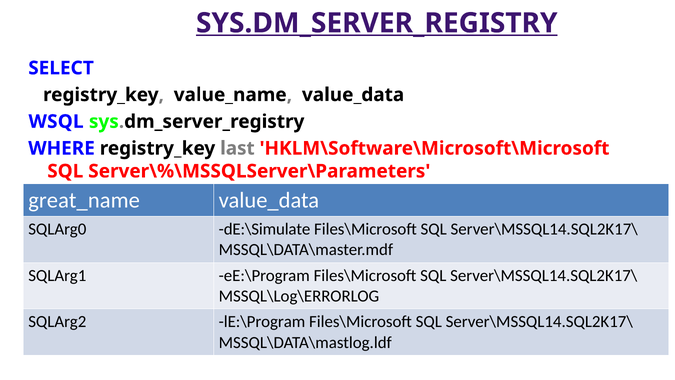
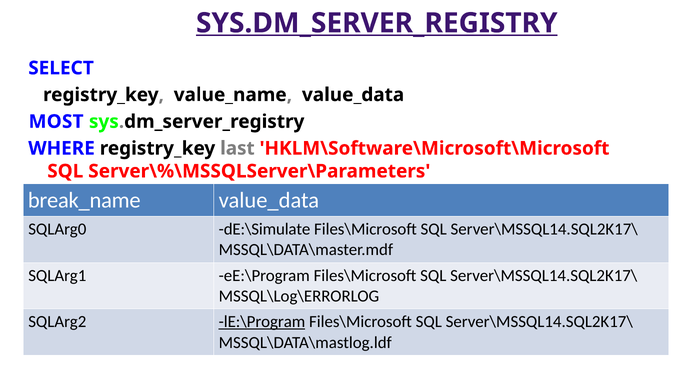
WSQL: WSQL -> MOST (56, 121)
great_name: great_name -> break_name (84, 200)
lE:\Program underline: none -> present (262, 322)
